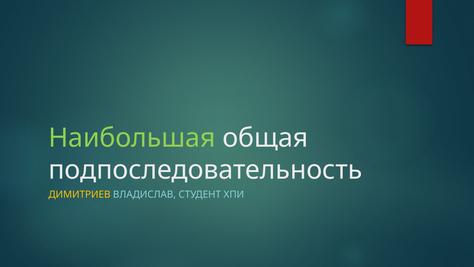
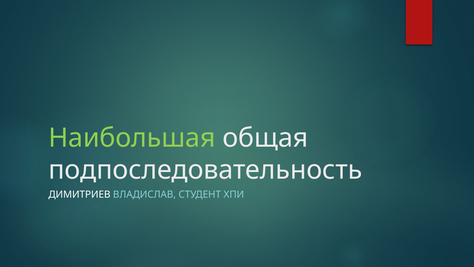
ДИМИТРИЕВ colour: yellow -> white (79, 194)
